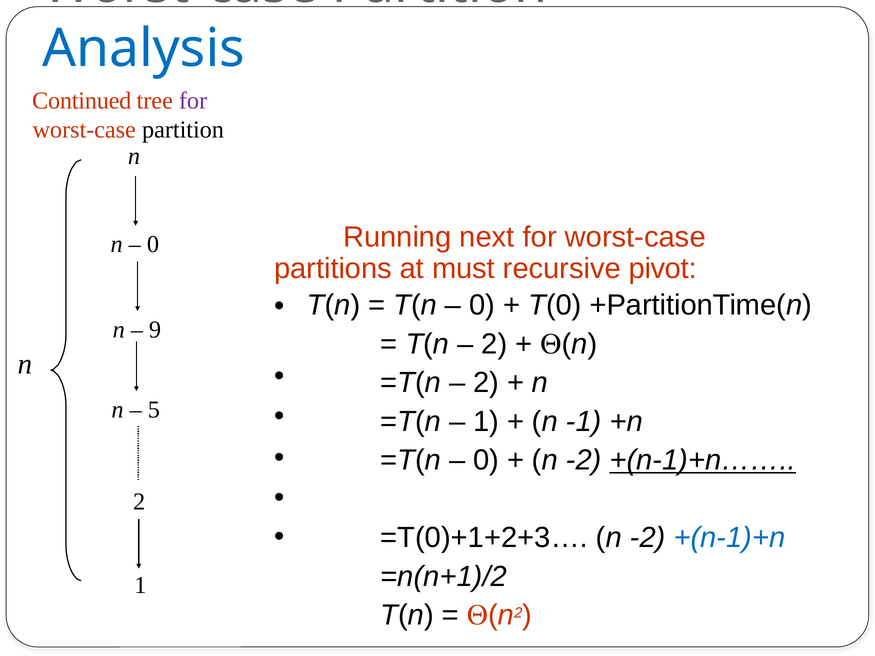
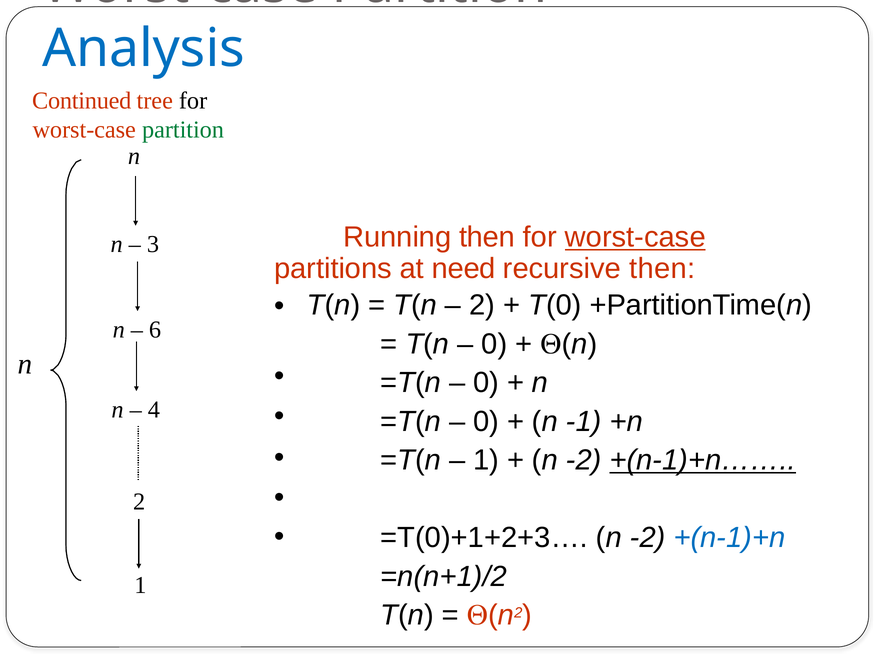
for colour: purple -> black (193, 101)
partition colour: black -> green (183, 130)
Running next: next -> then (487, 237)
worst-case underline: none -> present (635, 237)
0: 0 -> 3 (153, 244)
must: must -> need (464, 269)
recursive pivot: pivot -> then (662, 269)
0: 0 -> 2 (482, 305)
9: 9 -> 6 (155, 330)
2: 2 -> 0 (494, 344)
2: 2 -> 0 (486, 383)
5: 5 -> 4 (154, 410)
1: 1 -> 0 (486, 422)
0: 0 -> 1 (486, 460)
